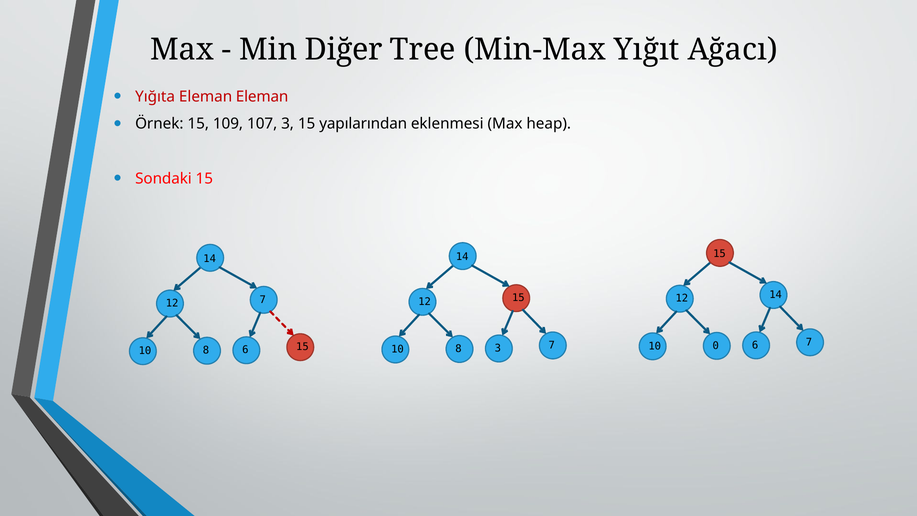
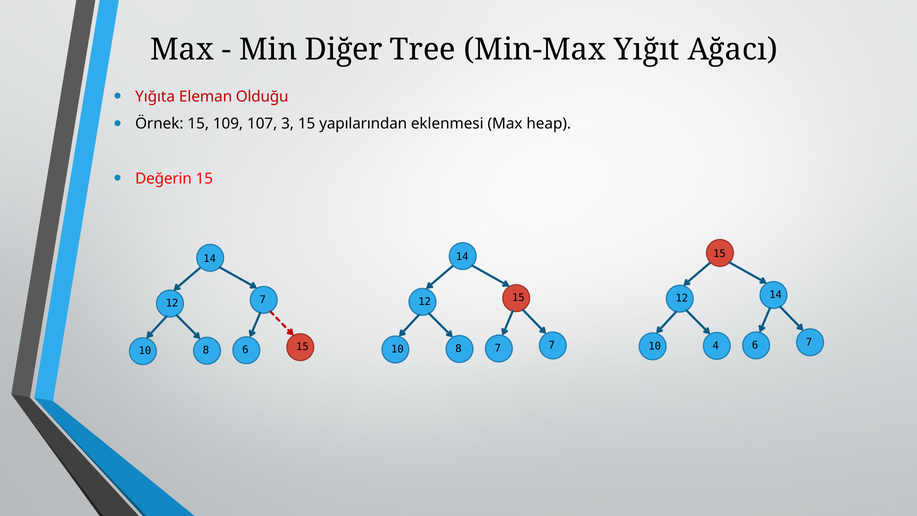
Eleman Eleman: Eleman -> Olduğu (262, 96)
Sondaki: Sondaki -> Değerin (164, 179)
0: 0 -> 4 (716, 345)
8 3: 3 -> 7 (498, 348)
